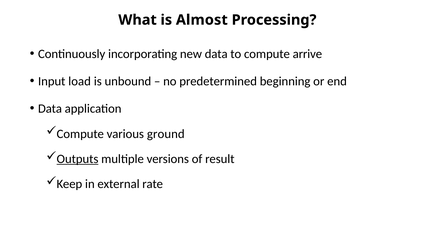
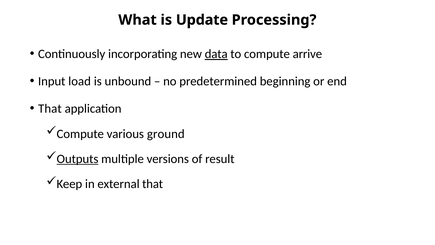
Almost: Almost -> Update (202, 20)
data underline: none -> present (216, 54)
Data: Data -> That (50, 109)
external rate: rate -> that (153, 184)
